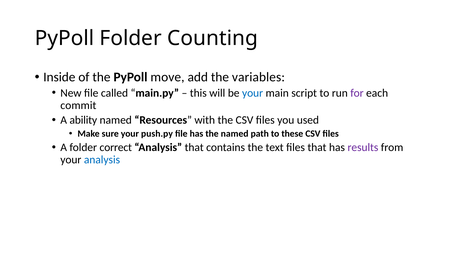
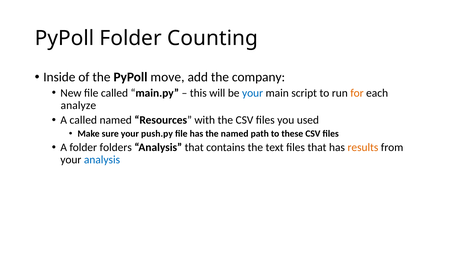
variables: variables -> company (259, 77)
for colour: purple -> orange (357, 93)
commit: commit -> analyze (78, 105)
A ability: ability -> called (83, 120)
correct: correct -> folders (116, 147)
results colour: purple -> orange (363, 147)
